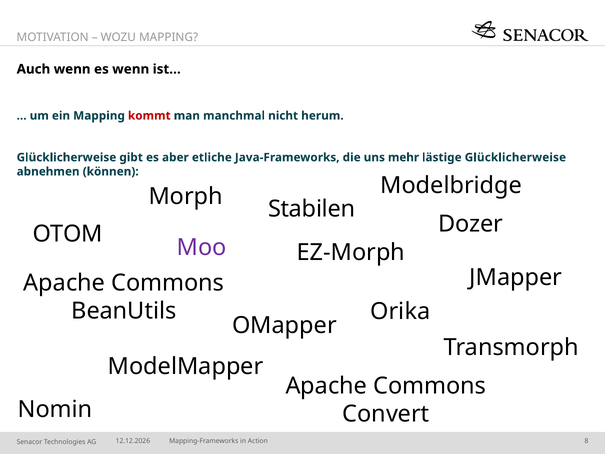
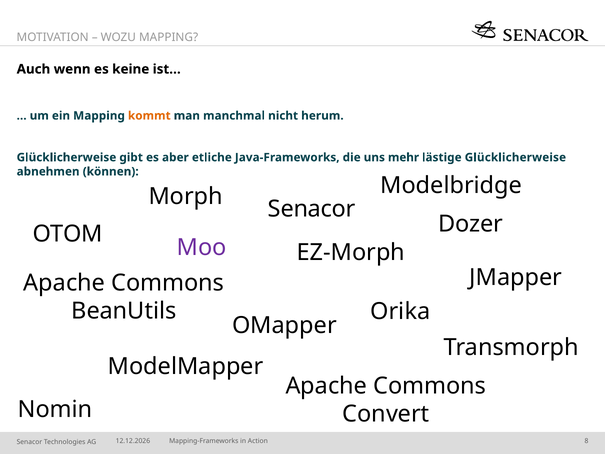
es wenn: wenn -> keine (131, 69)
kommt colour: red -> orange (149, 116)
Stabilen: Stabilen -> Senacor (312, 209)
